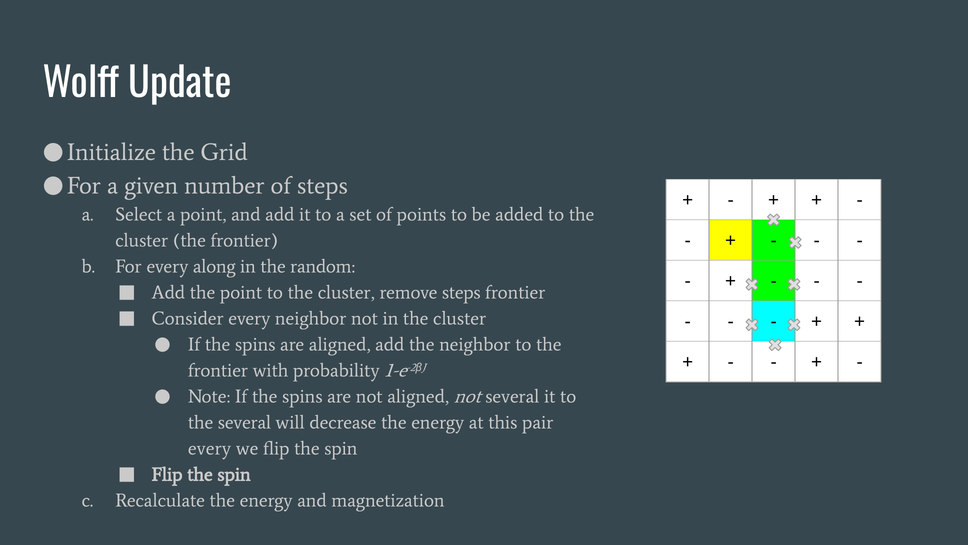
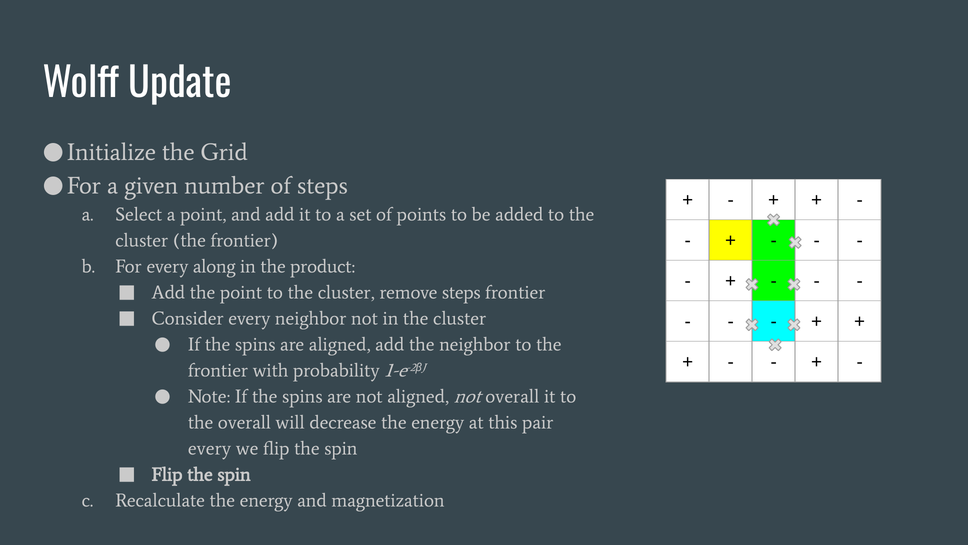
random: random -> product (323, 266)
not several: several -> overall (512, 396)
the several: several -> overall (244, 422)
